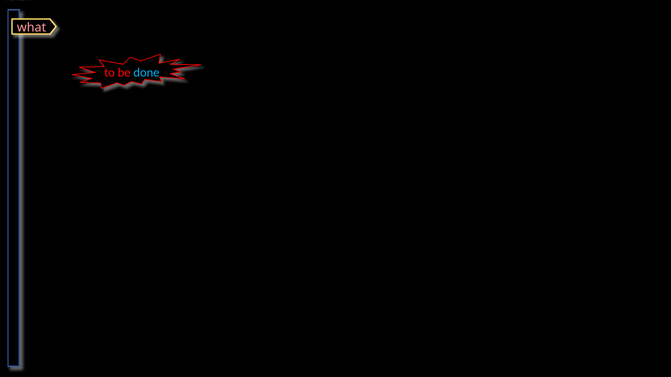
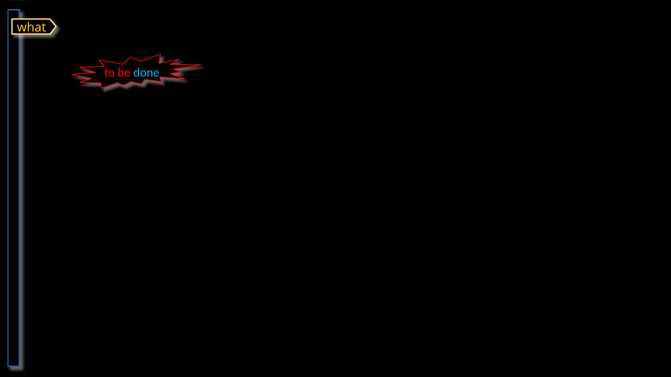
what colour: pink -> yellow (32, 27)
